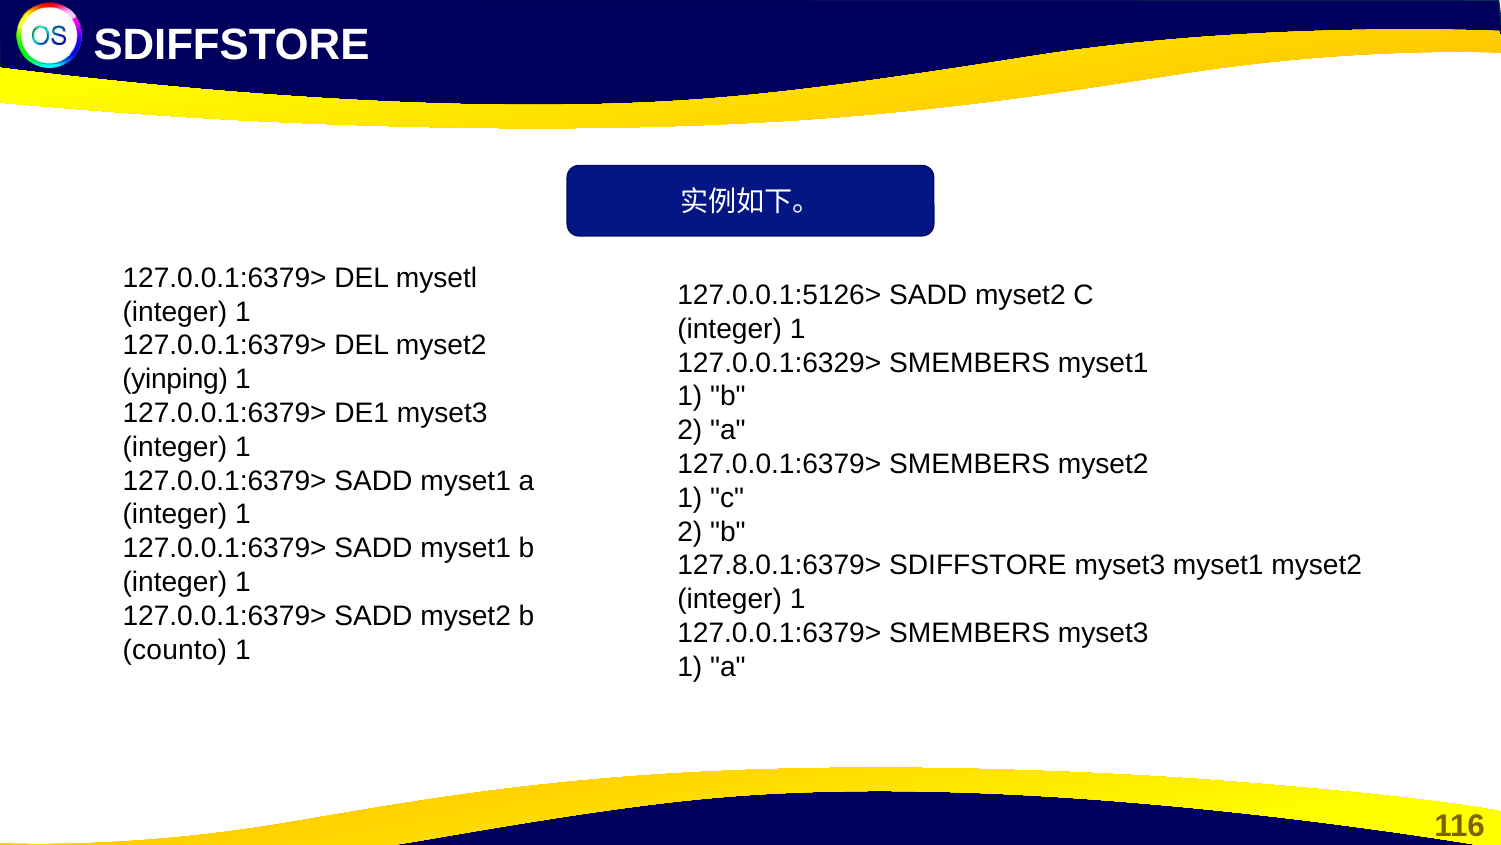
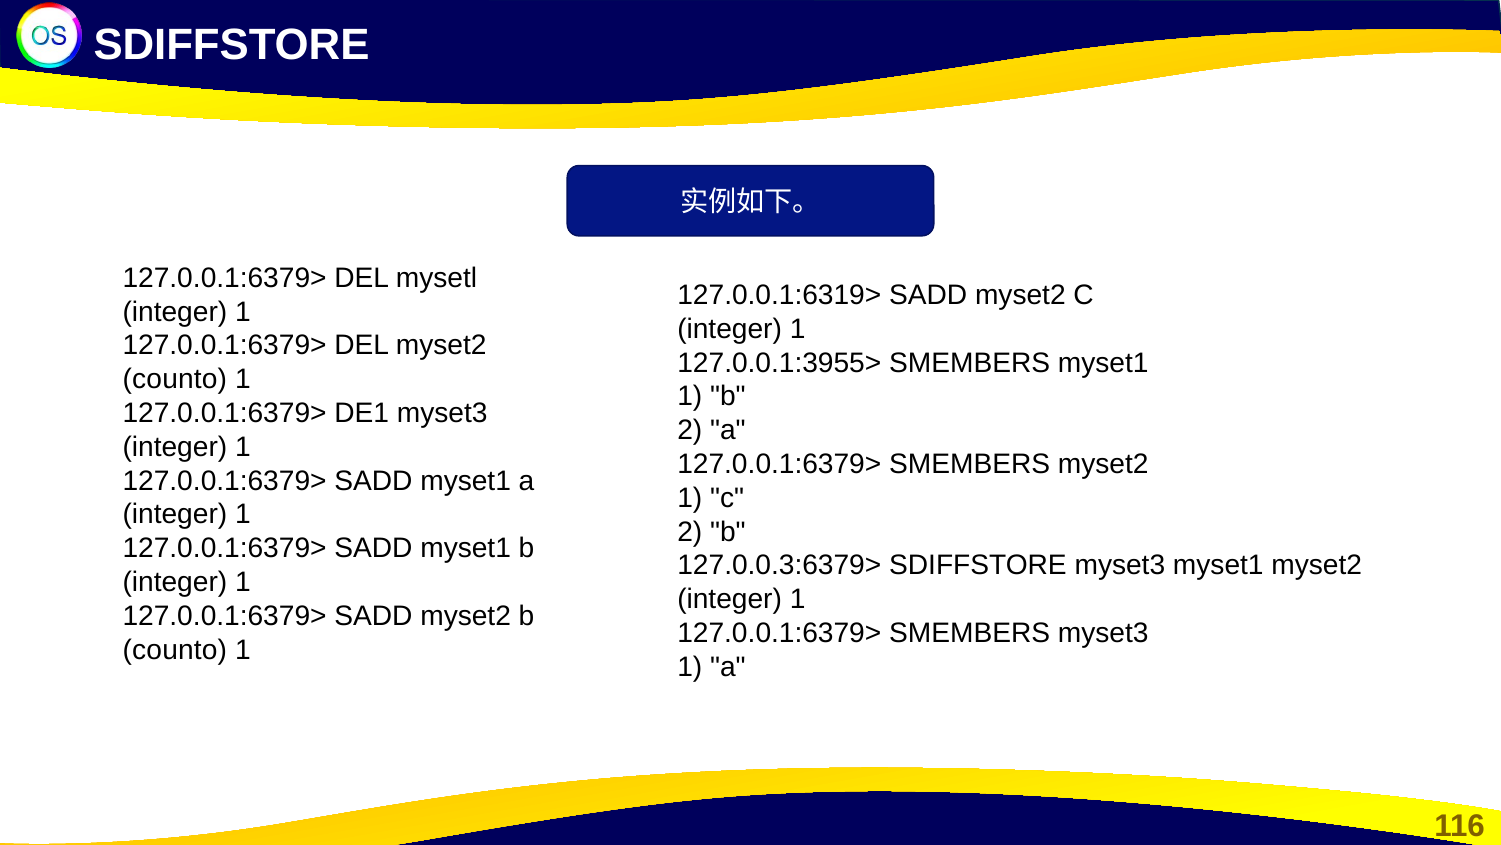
127.0.0.1:5126>: 127.0.0.1:5126> -> 127.0.0.1:6319> (779, 295)
127.0.0.1:6329>: 127.0.0.1:6329> -> 127.0.0.1:3955> (779, 362)
yinping: yinping -> counto (175, 379)
127.8.0.1:6379>: 127.8.0.1:6379> -> 127.0.0.3:6379> (779, 565)
